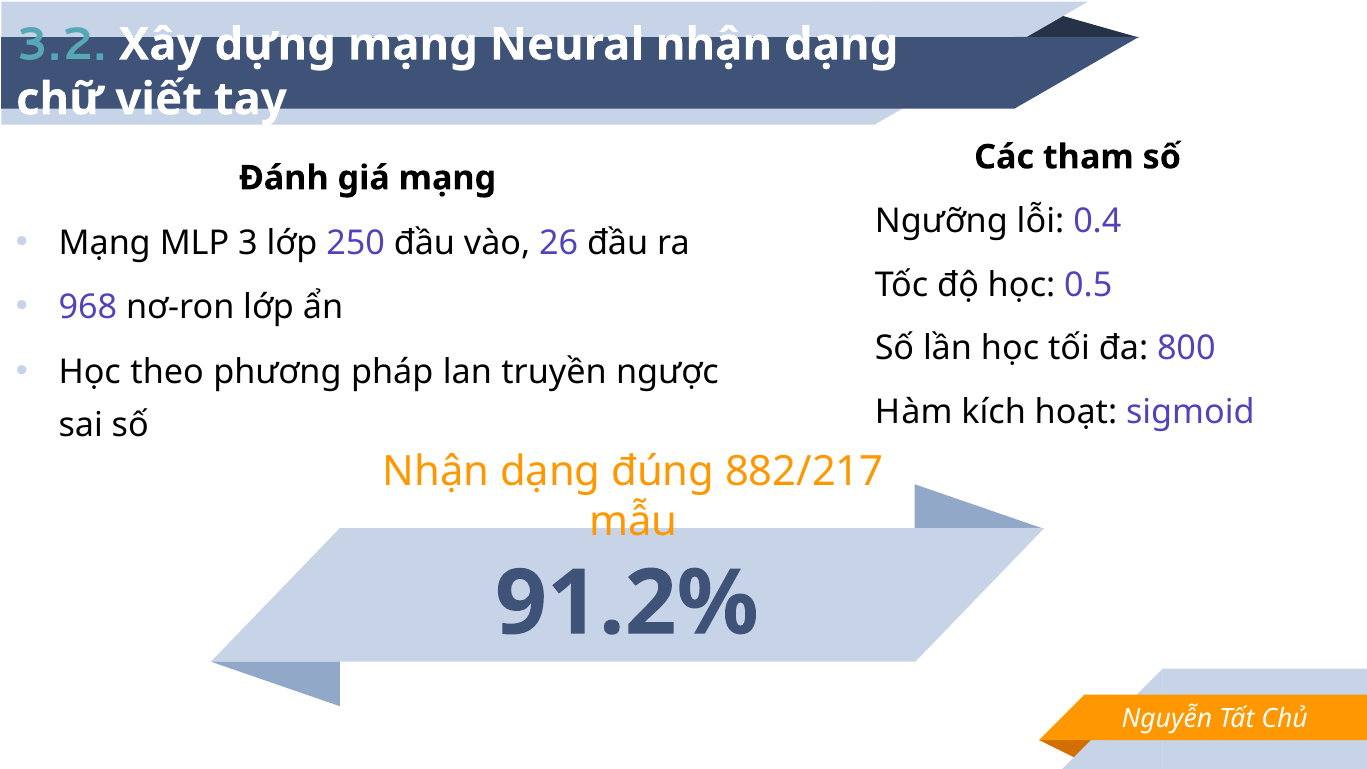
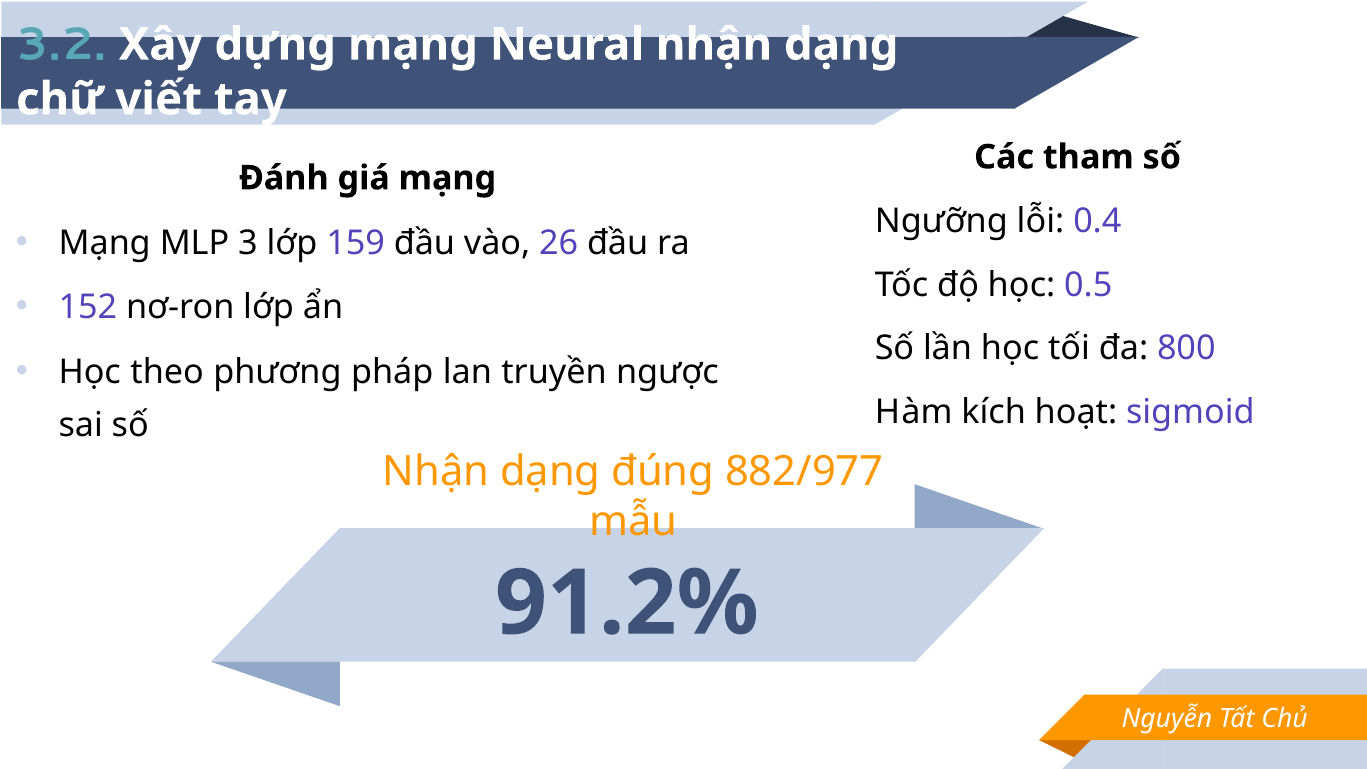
250: 250 -> 159 (356, 243)
968: 968 -> 152 (88, 307)
882/217: 882/217 -> 882/977 (804, 471)
